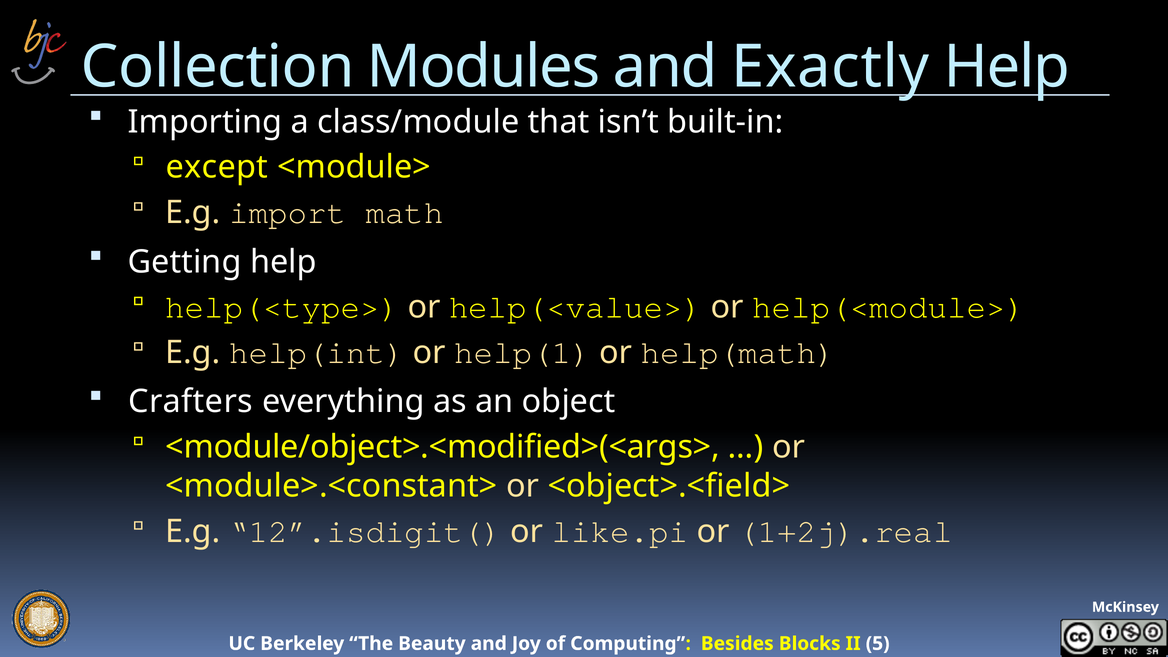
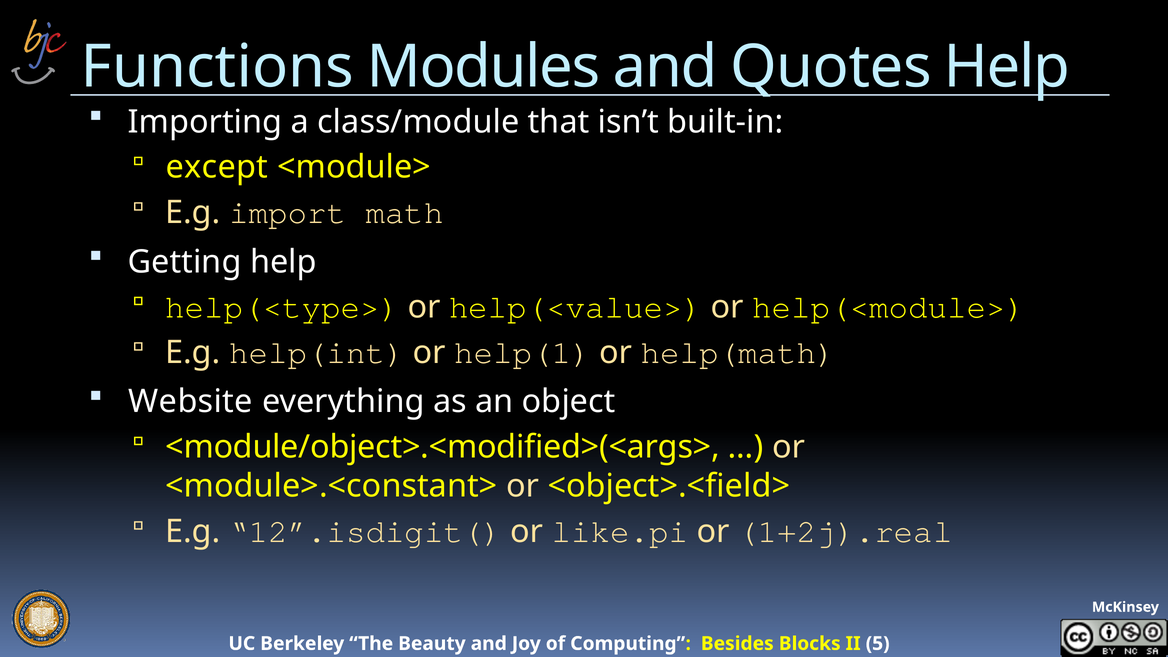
Collection: Collection -> Functions (217, 67)
Exactly: Exactly -> Quotes (831, 67)
Crafters: Crafters -> Website (191, 402)
